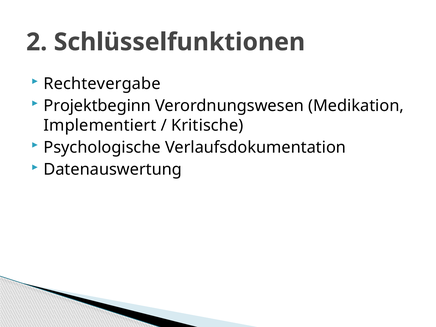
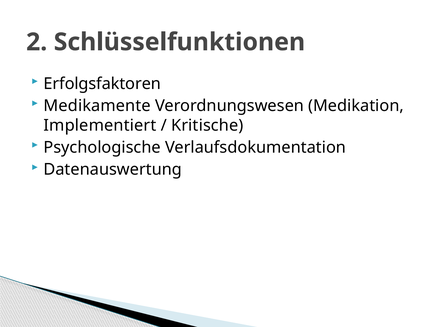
Rechtevergabe: Rechtevergabe -> Erfolgsfaktoren (102, 84)
Projektbeginn: Projektbeginn -> Medikamente (97, 106)
